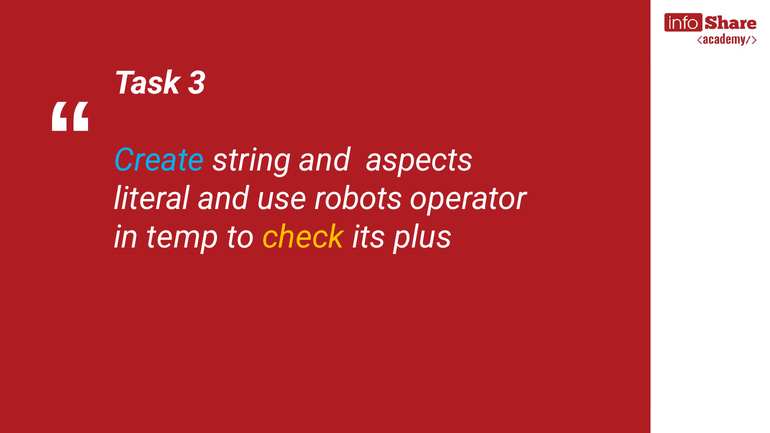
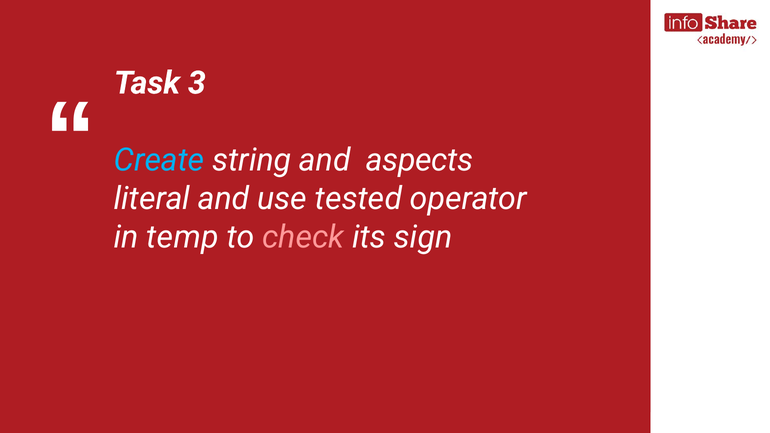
robots: robots -> tested (358, 199)
check colour: yellow -> pink (303, 237)
plus: plus -> sign (423, 237)
